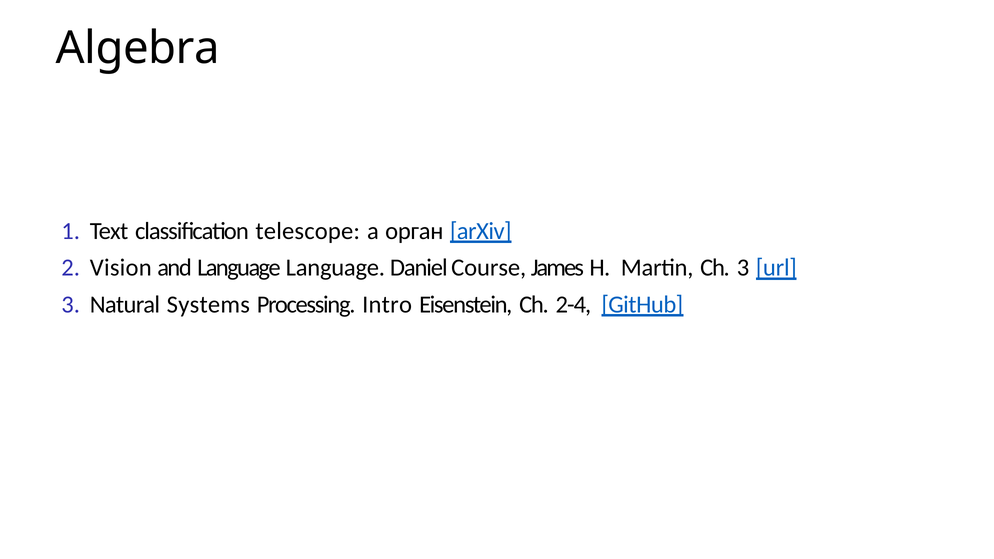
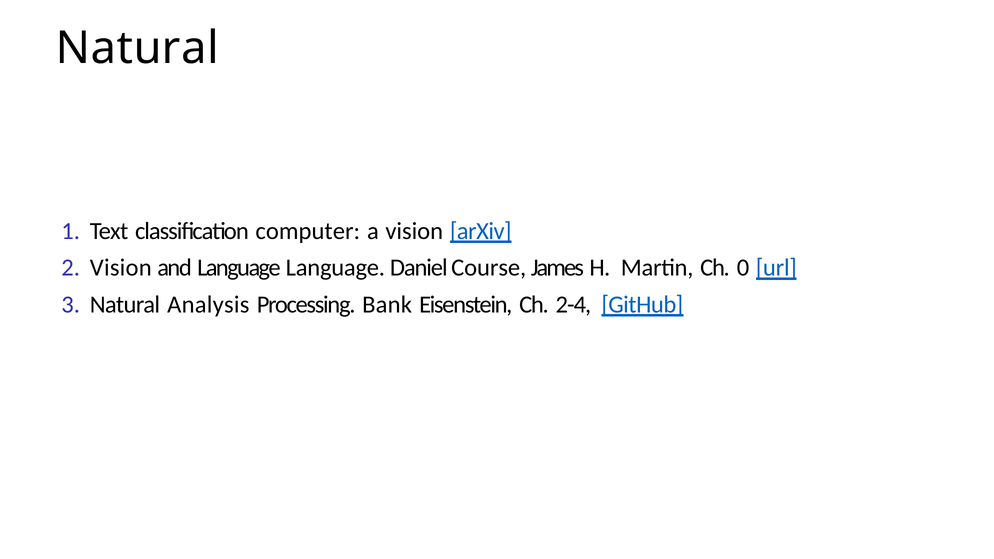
Algebra: Algebra -> Natural (137, 48)
telescope: telescope -> computer (308, 231)
a орган: орган -> vision (414, 231)
Ch 3: 3 -> 0 (743, 268)
Systems: Systems -> Analysis (208, 305)
Intro: Intro -> Bank (387, 305)
